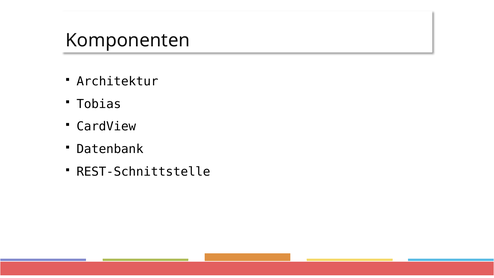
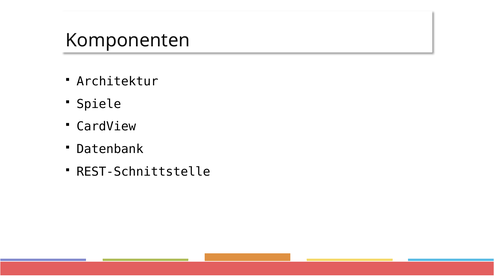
Tobias: Tobias -> Spiele (99, 104)
